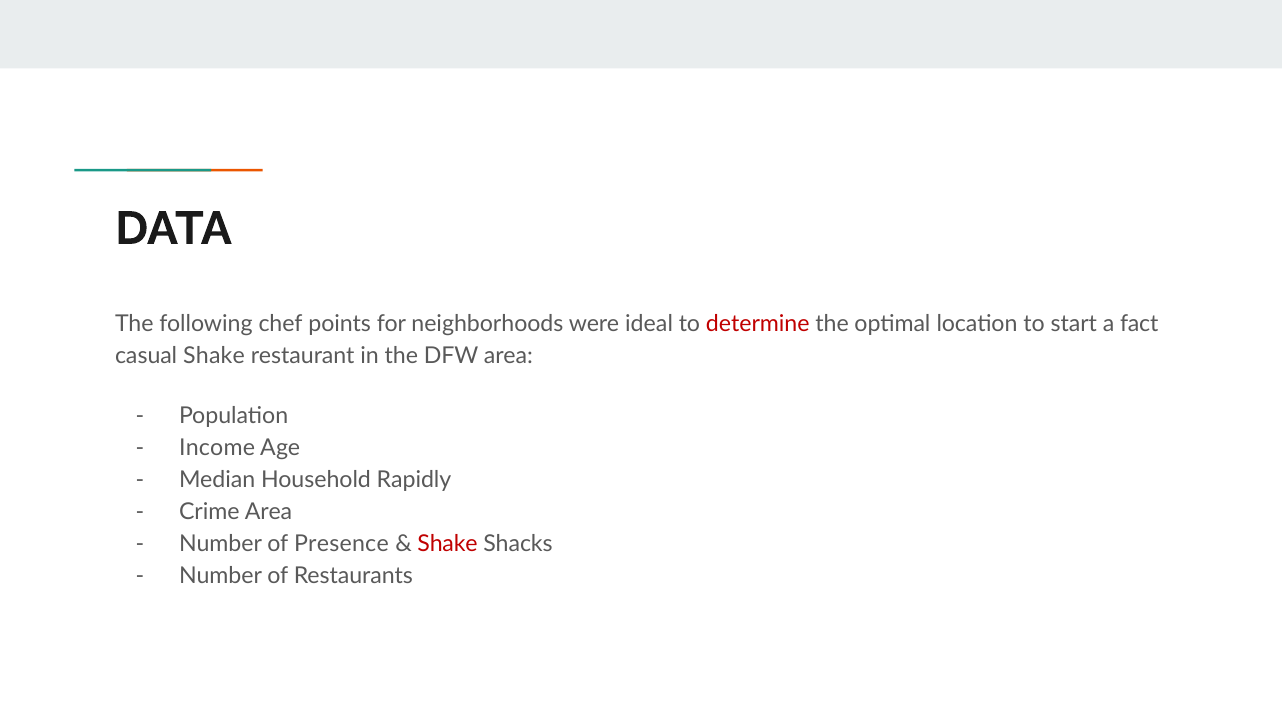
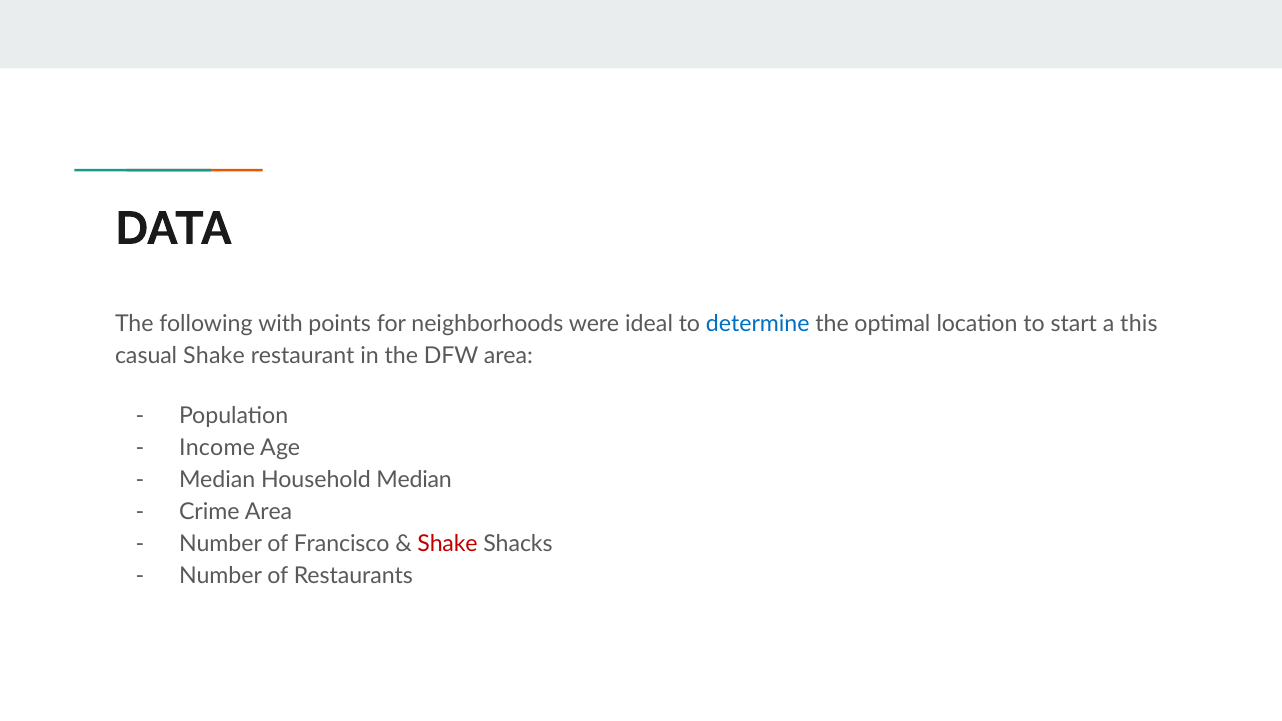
chef: chef -> with (281, 324)
determine colour: red -> blue (758, 324)
fact: fact -> this (1139, 324)
Household Rapidly: Rapidly -> Median (414, 480)
Presence: Presence -> Francisco (342, 544)
